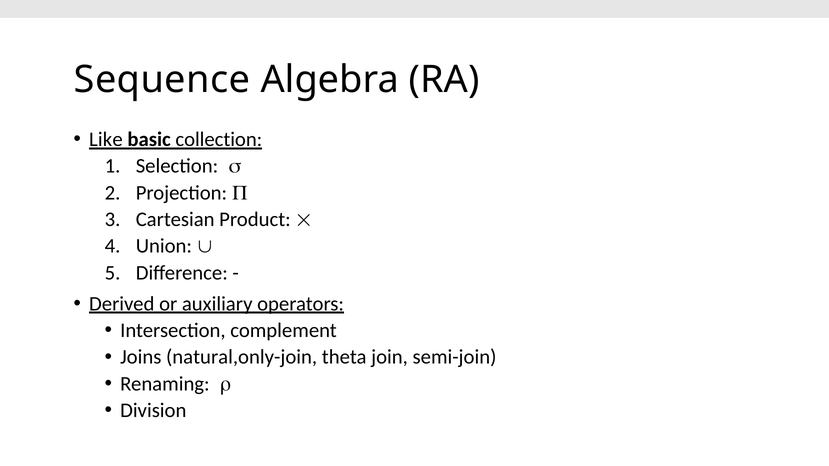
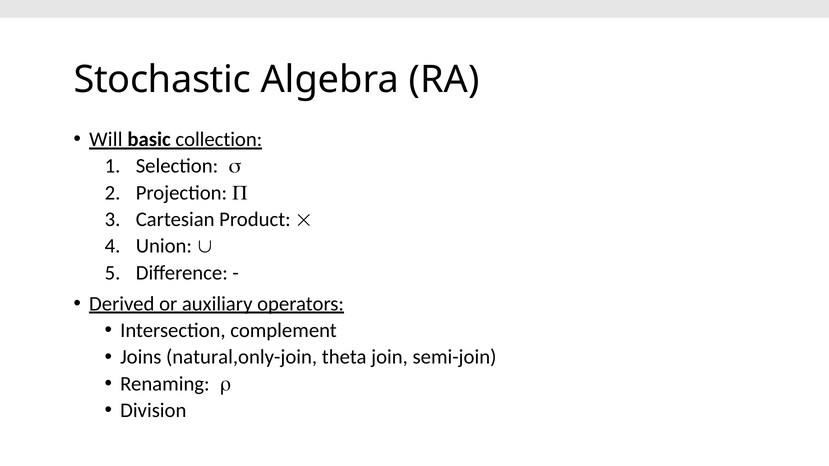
Sequence: Sequence -> Stochastic (162, 80)
Like: Like -> Will (106, 140)
